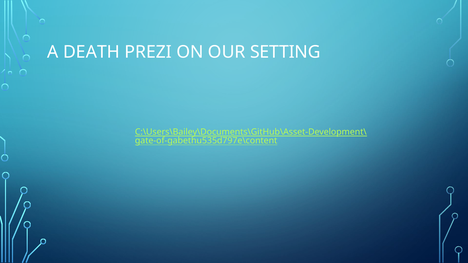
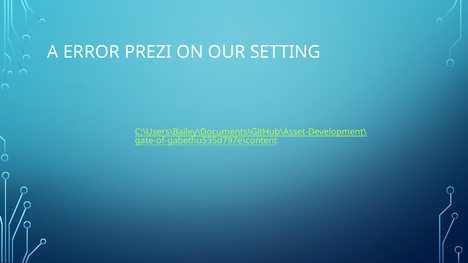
DEATH: DEATH -> ERROR (91, 52)
